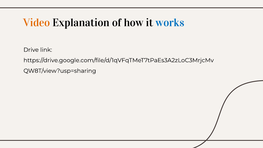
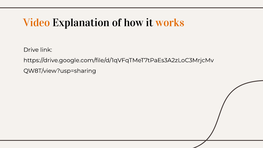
works colour: blue -> orange (170, 23)
